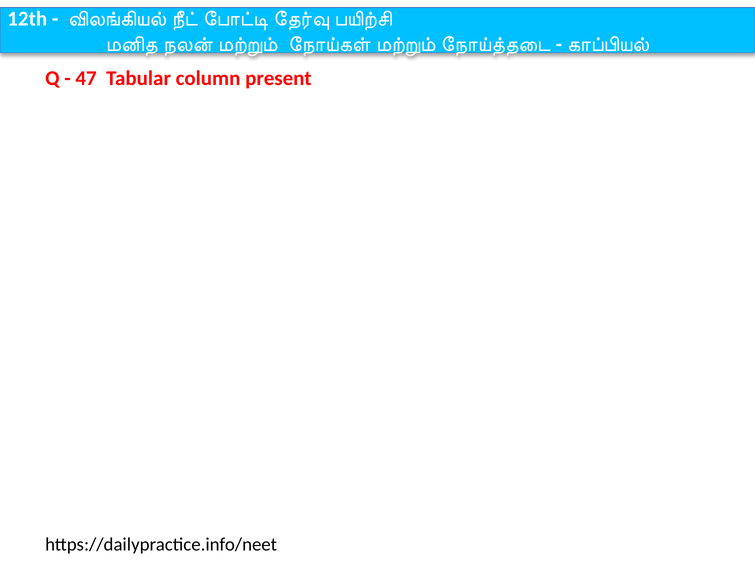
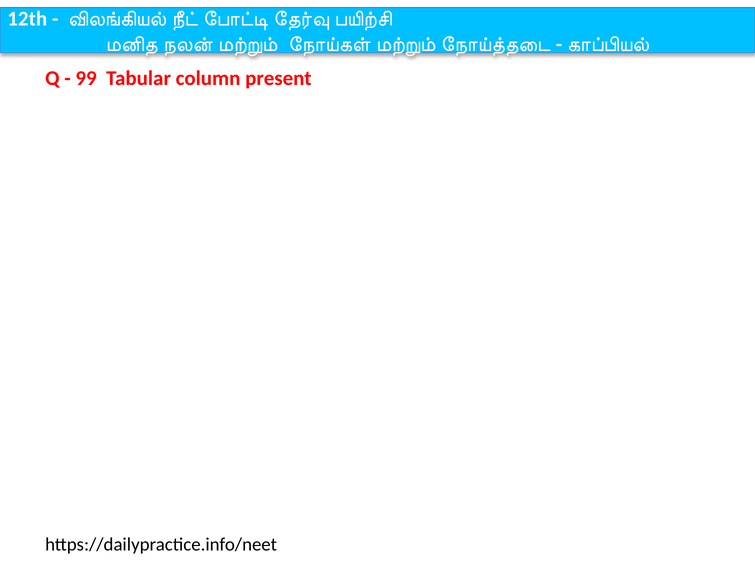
47: 47 -> 99 (86, 78)
